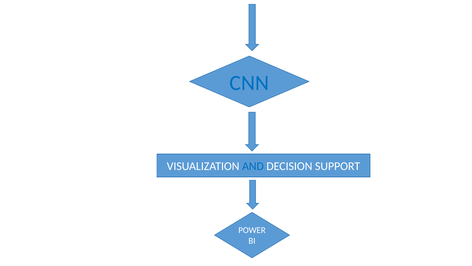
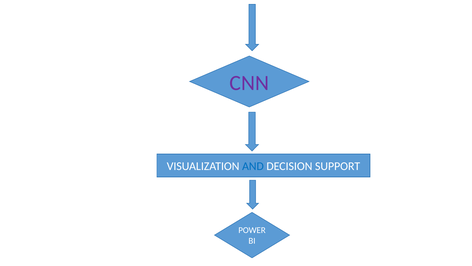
CNN colour: blue -> purple (249, 83)
